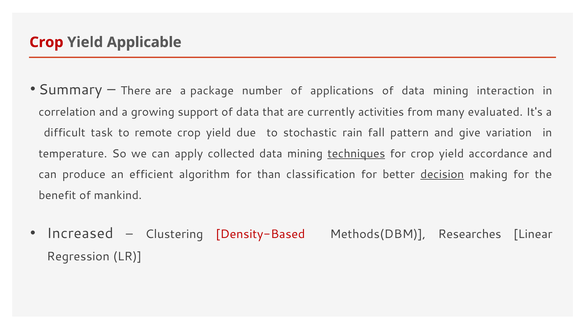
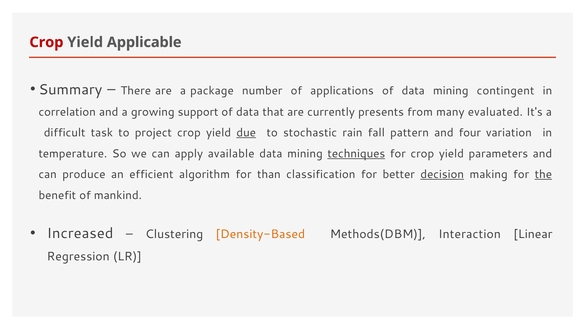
interaction: interaction -> contingent (506, 91)
activities: activities -> presents (381, 112)
remote: remote -> project (153, 133)
due underline: none -> present (246, 133)
give: give -> four (470, 133)
collected: collected -> available (231, 154)
accordance: accordance -> parameters (498, 154)
the underline: none -> present (543, 174)
Density-Based colour: red -> orange (260, 234)
Researches: Researches -> Interaction (470, 234)
